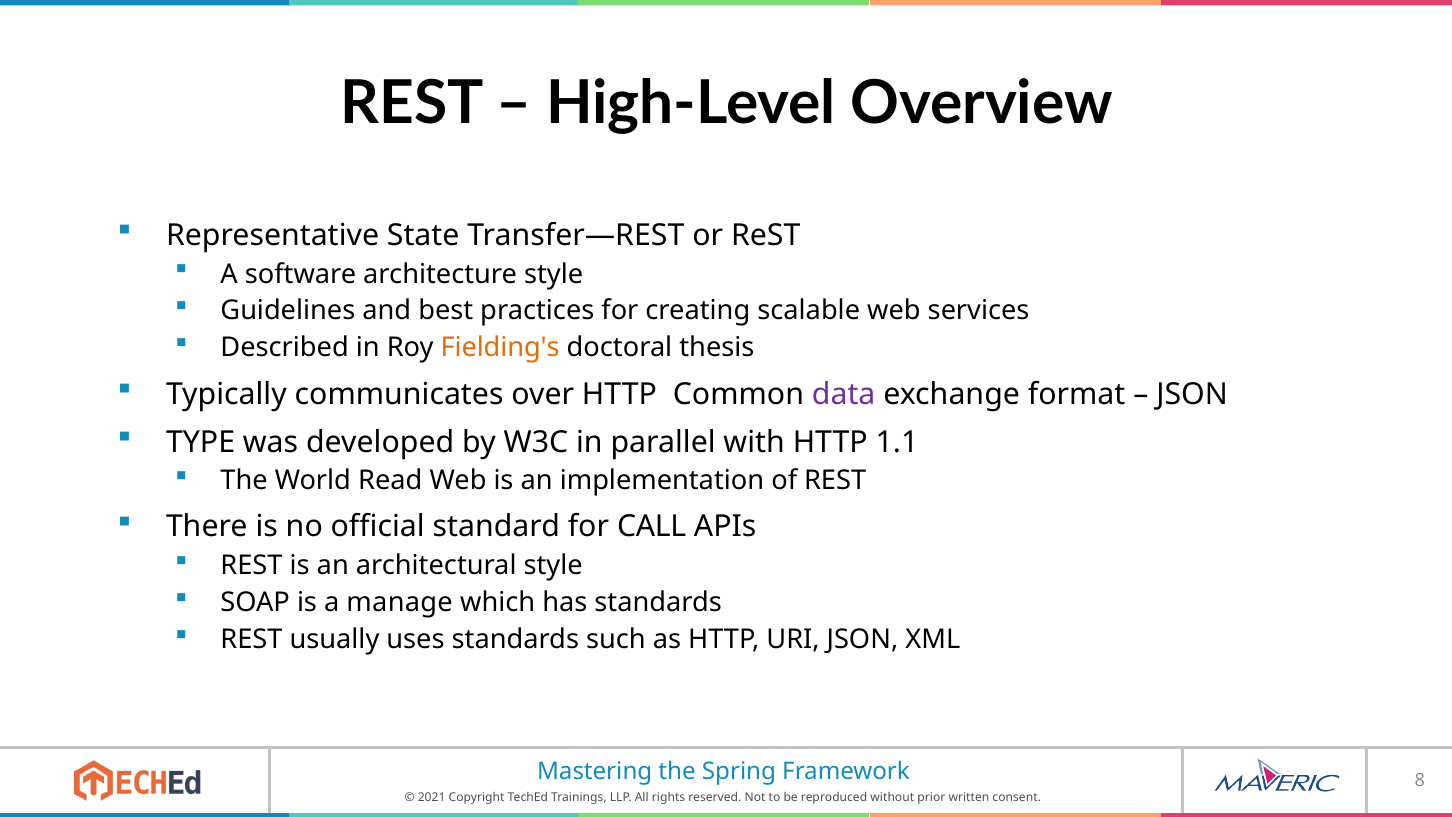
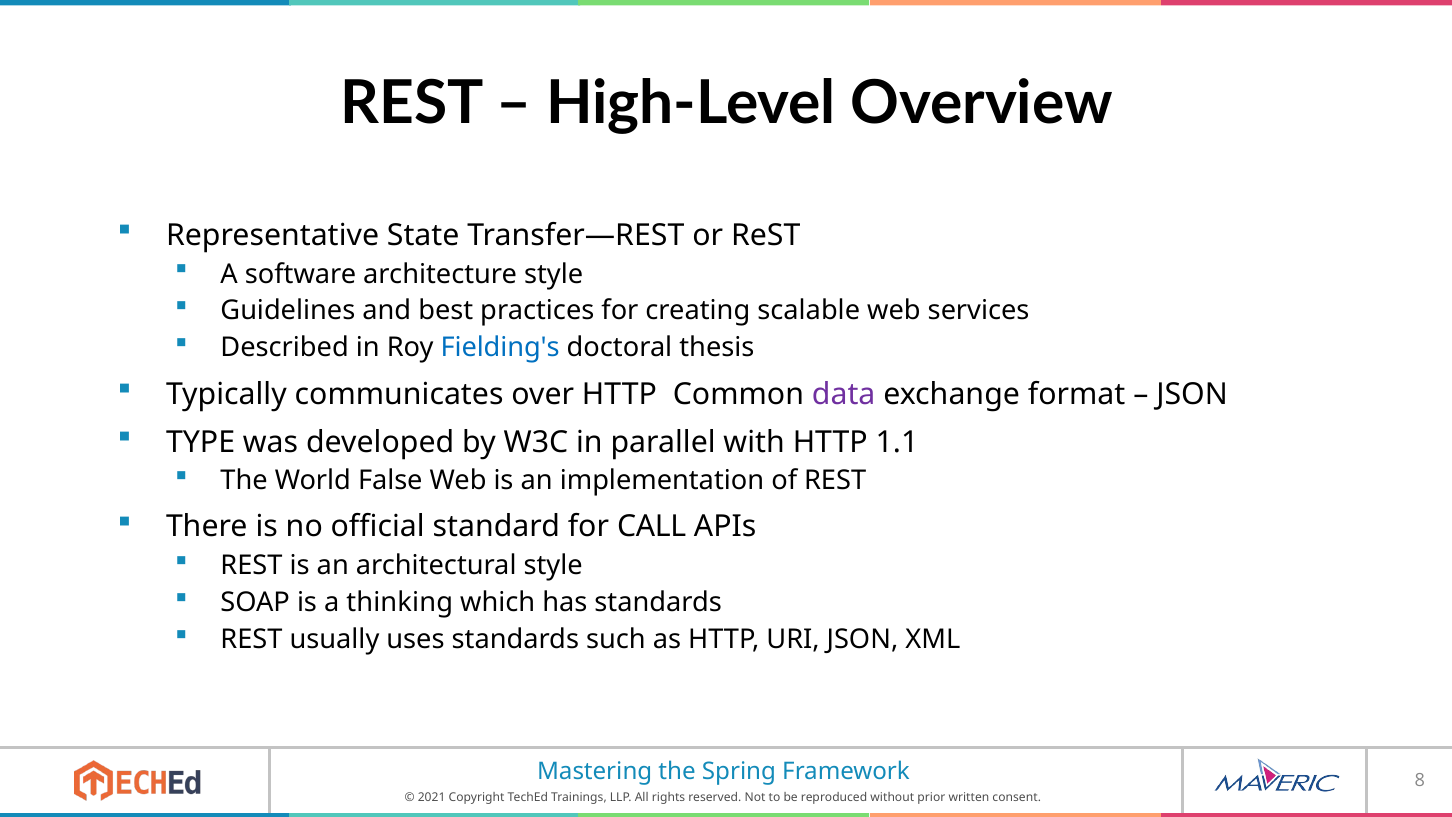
Fielding's colour: orange -> blue (500, 348)
Read: Read -> False (390, 481)
manage: manage -> thinking (400, 602)
